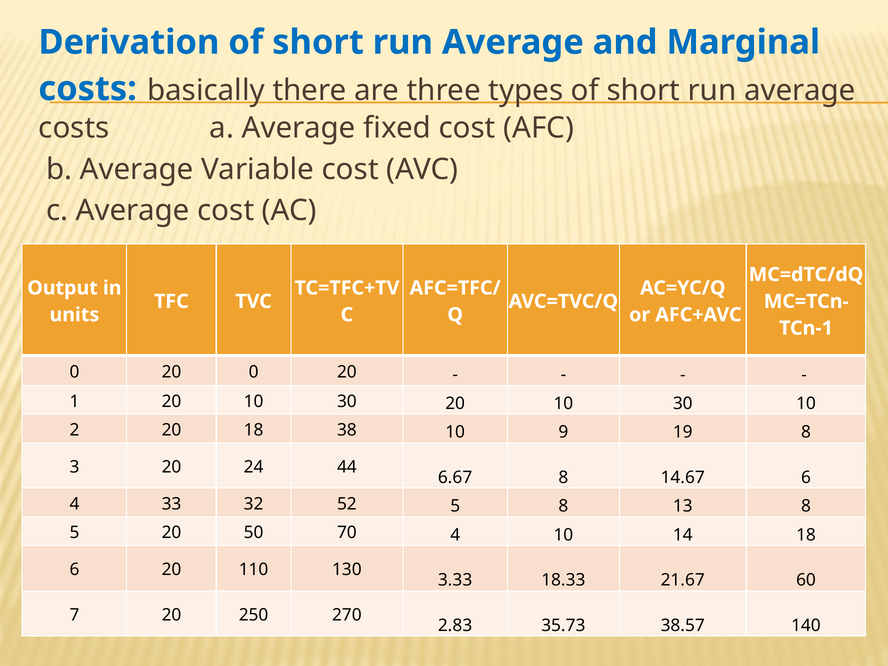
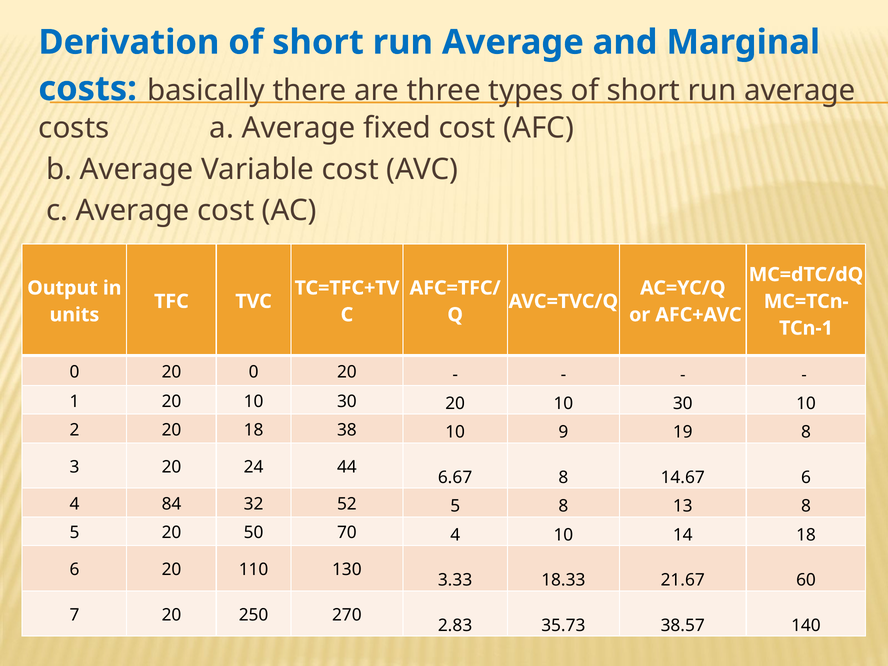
33: 33 -> 84 (172, 504)
